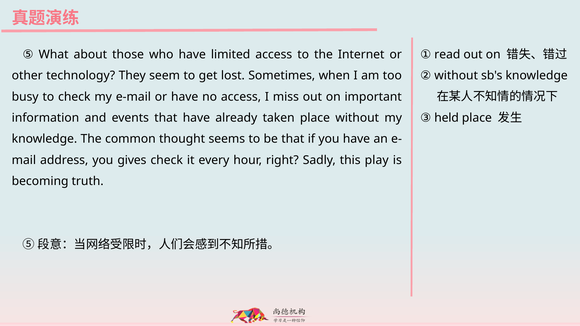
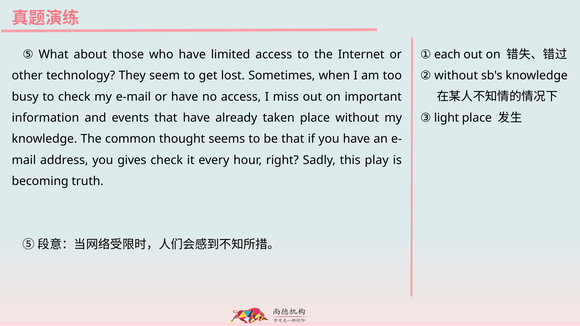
read: read -> each (447, 54)
held: held -> light (447, 118)
